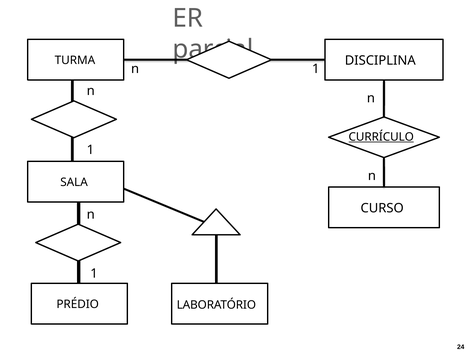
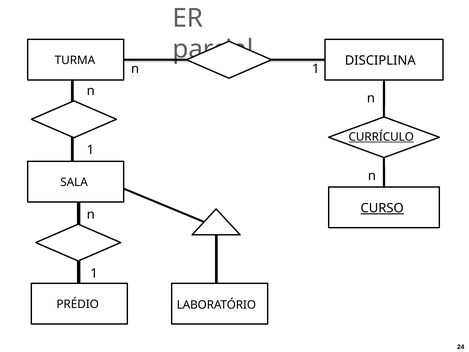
CURSO underline: none -> present (382, 208)
